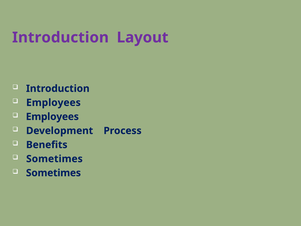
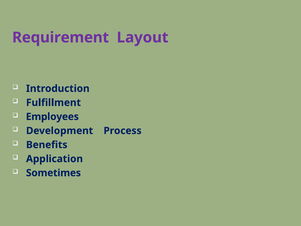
Introduction: Introduction -> Requirement (61, 37)
Employees: Employees -> Fulfillment (53, 103)
Sometimes: Sometimes -> Application (54, 159)
